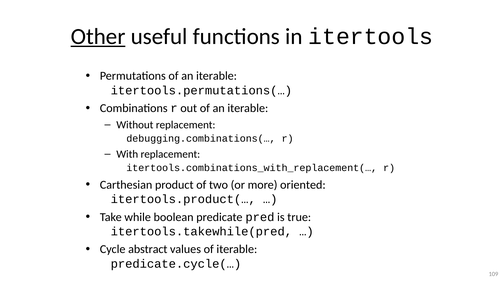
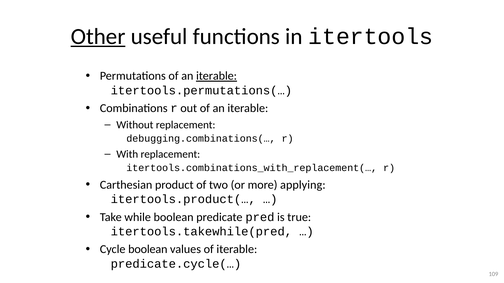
iterable underline: none -> present (217, 76)
oriented: oriented -> applying (303, 185)
Cycle abstract: abstract -> boolean (148, 250)
